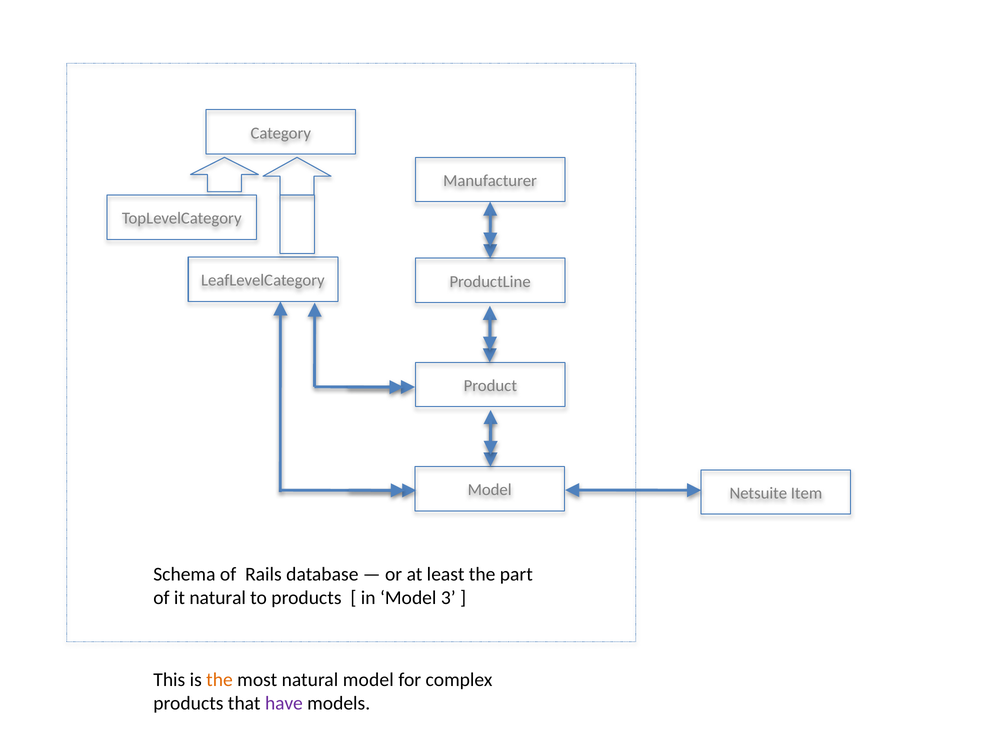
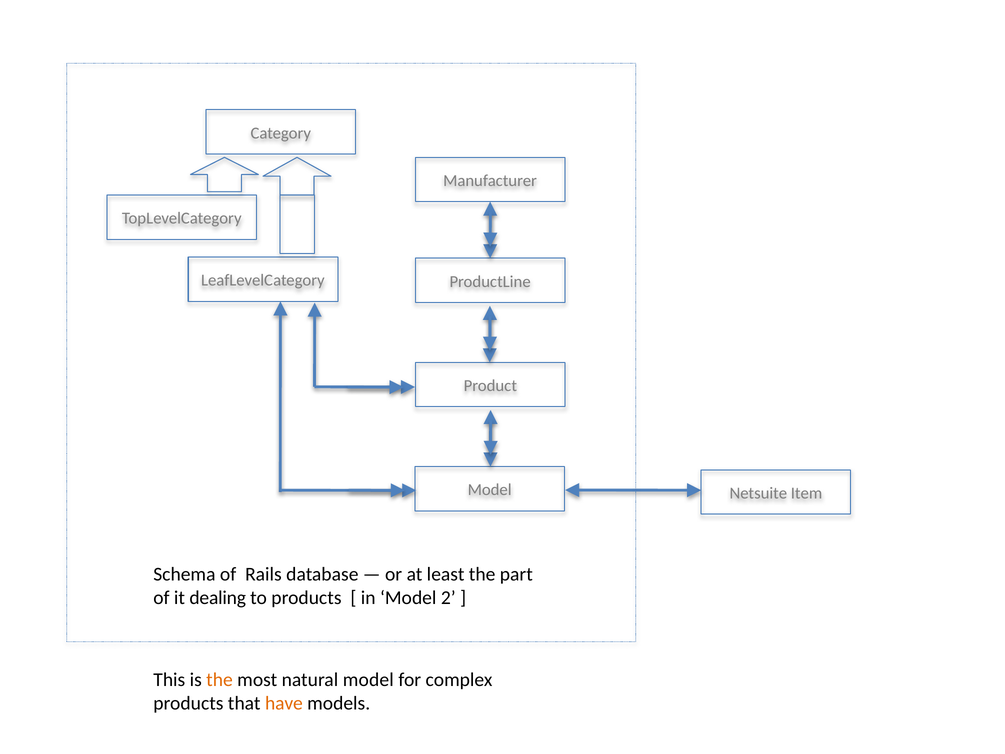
it natural: natural -> dealing (218, 598)
3: 3 -> 2 (448, 598)
have colour: purple -> orange (284, 703)
